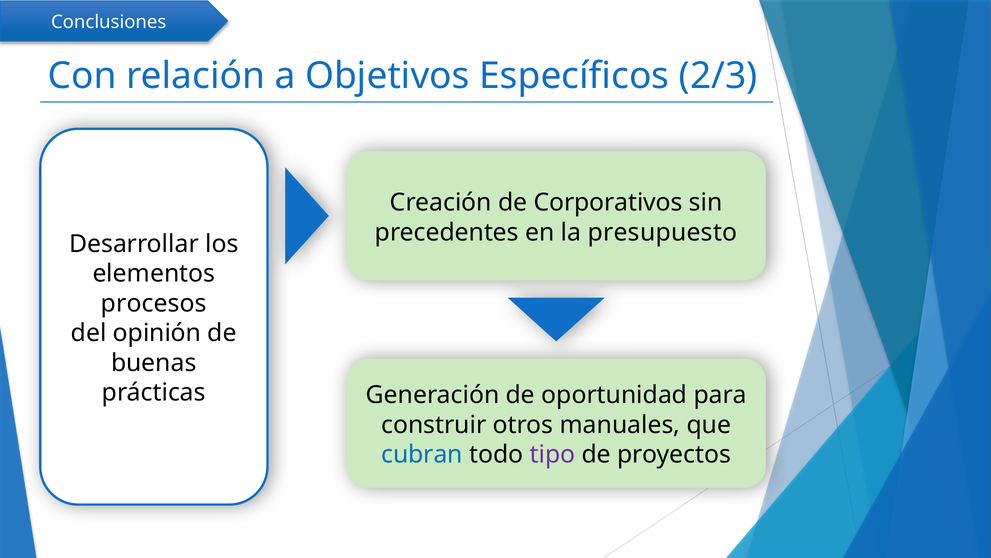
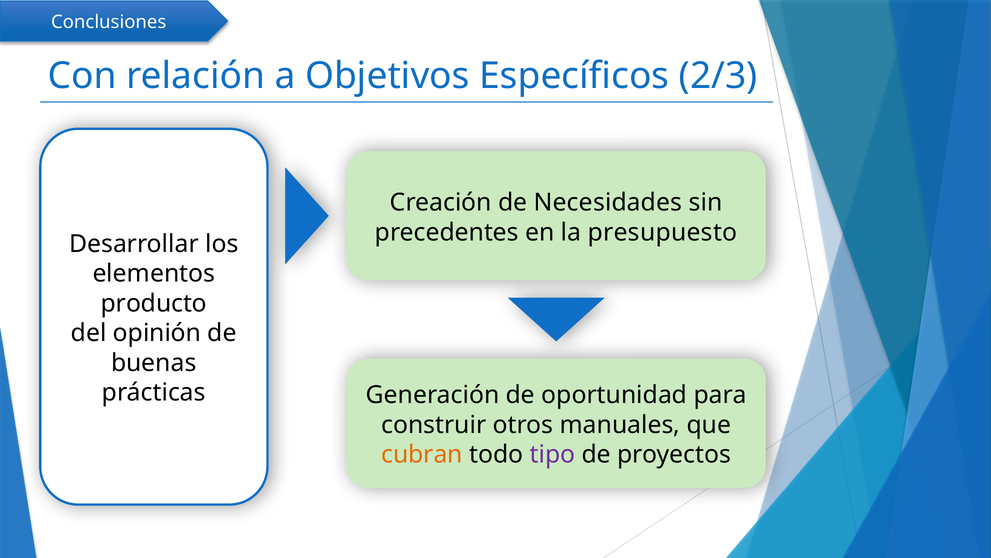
Corporativos: Corporativos -> Necesidades (608, 202)
procesos: procesos -> producto (154, 303)
cubran colour: blue -> orange (422, 454)
